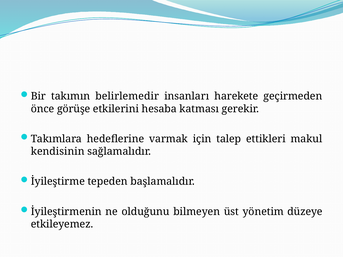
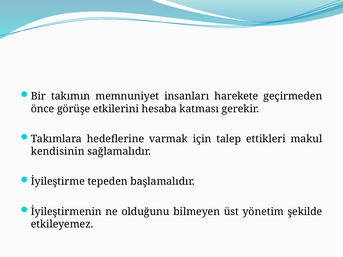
belirlemedir: belirlemedir -> memnuniyet (127, 96)
düzeye: düzeye -> şekilde (305, 212)
